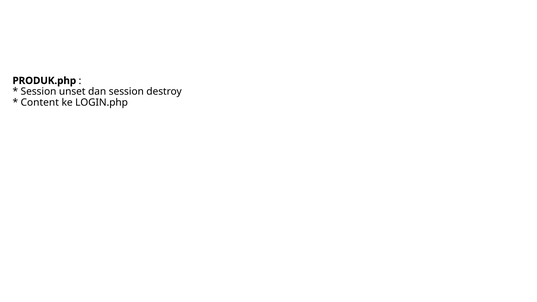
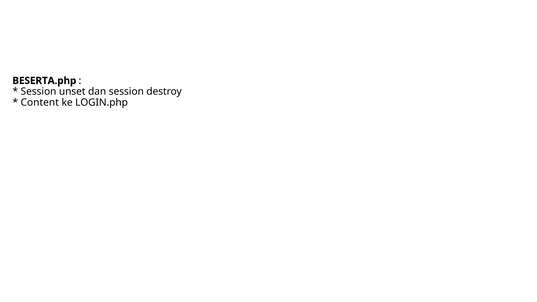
PRODUK.php: PRODUK.php -> BESERTA.php (44, 81)
